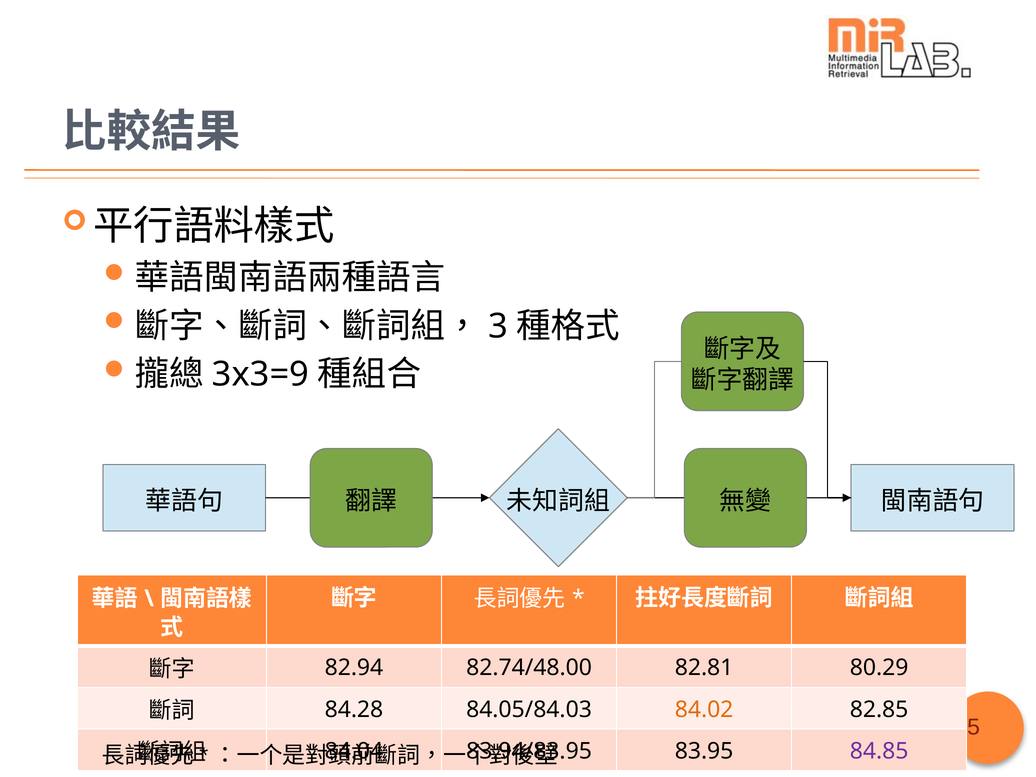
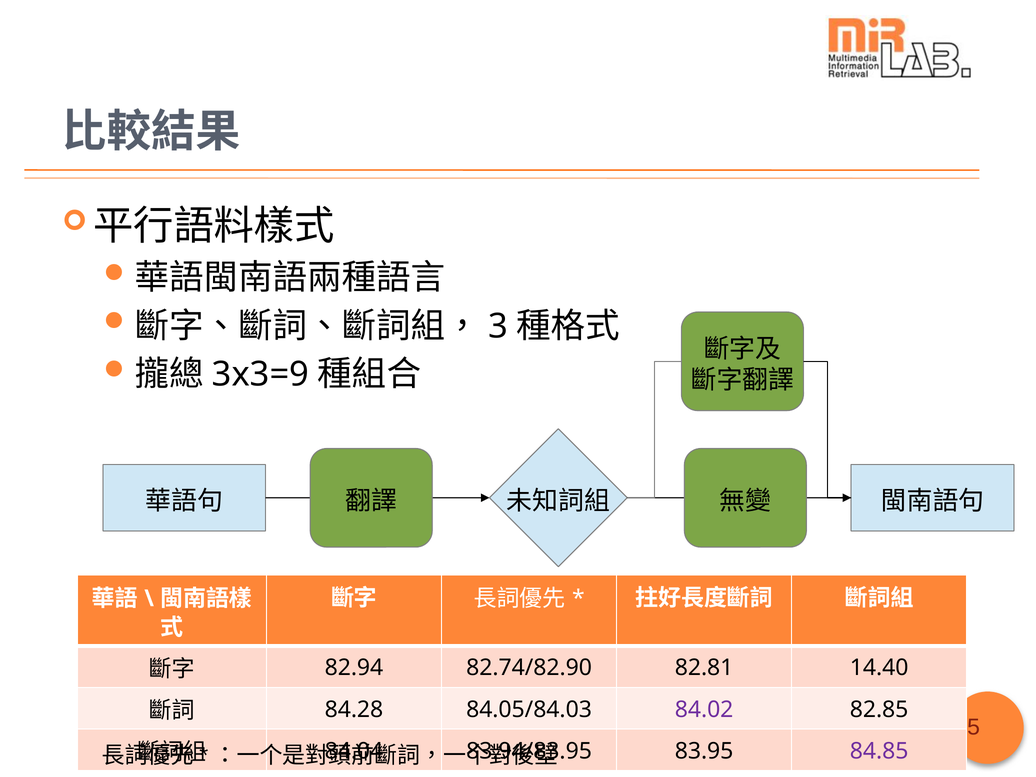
82.74/48.00: 82.74/48.00 -> 82.74/82.90 (529, 668)
80.29: 80.29 -> 14.40 (879, 668)
84.02 colour: orange -> purple (704, 709)
